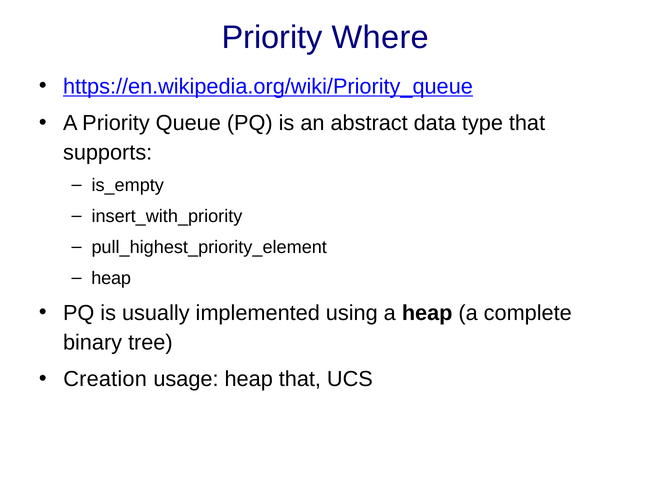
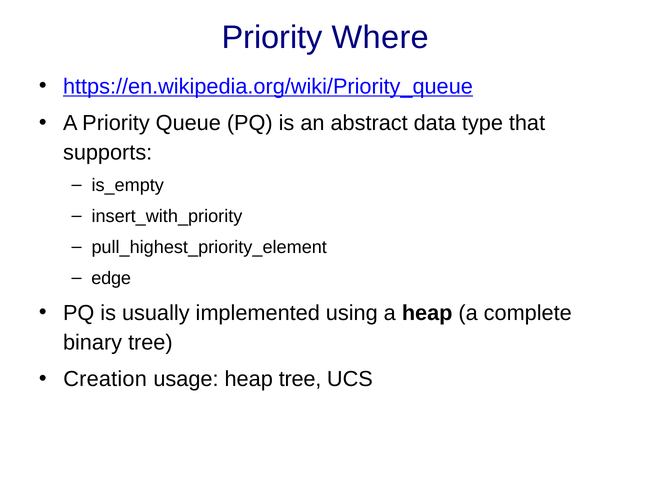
heap: heap -> edge (111, 278)
heap that: that -> tree (300, 379)
